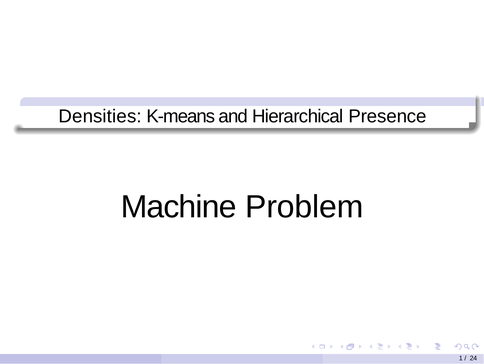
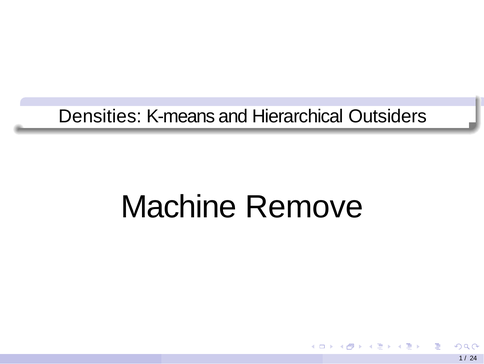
Presence: Presence -> Outsiders (388, 116)
Problem: Problem -> Remove (304, 206)
